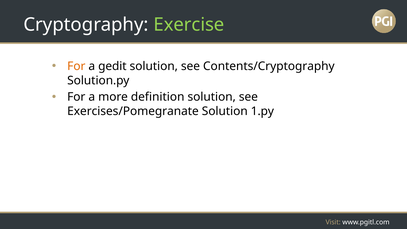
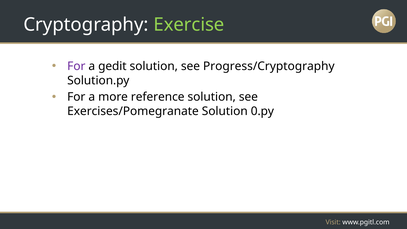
For colour: orange -> purple (76, 66)
Contents/Cryptography: Contents/Cryptography -> Progress/Cryptography (269, 66)
definition: definition -> reference (158, 97)
1.py: 1.py -> 0.py (262, 111)
